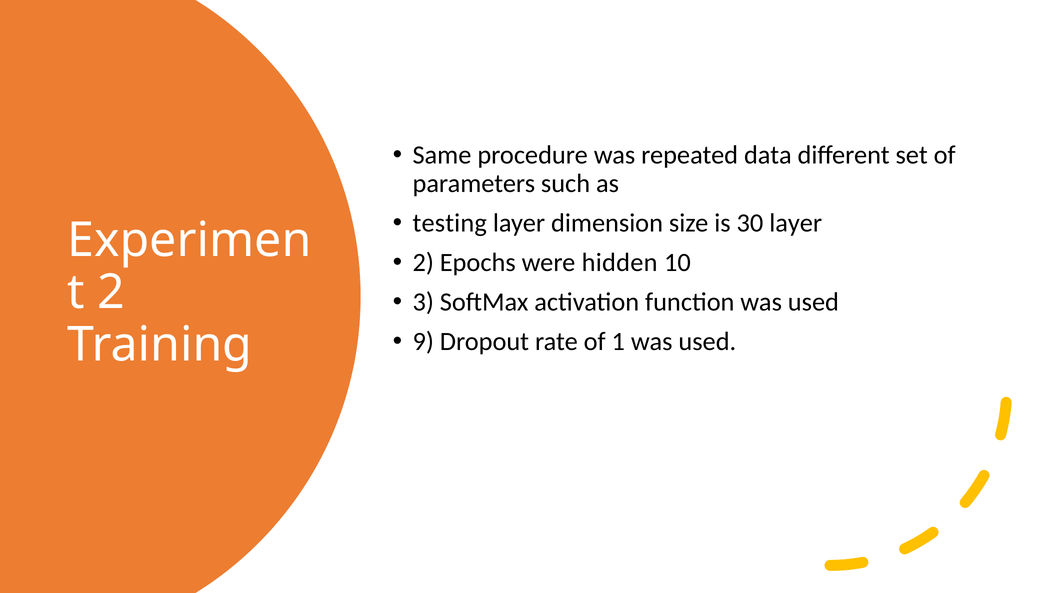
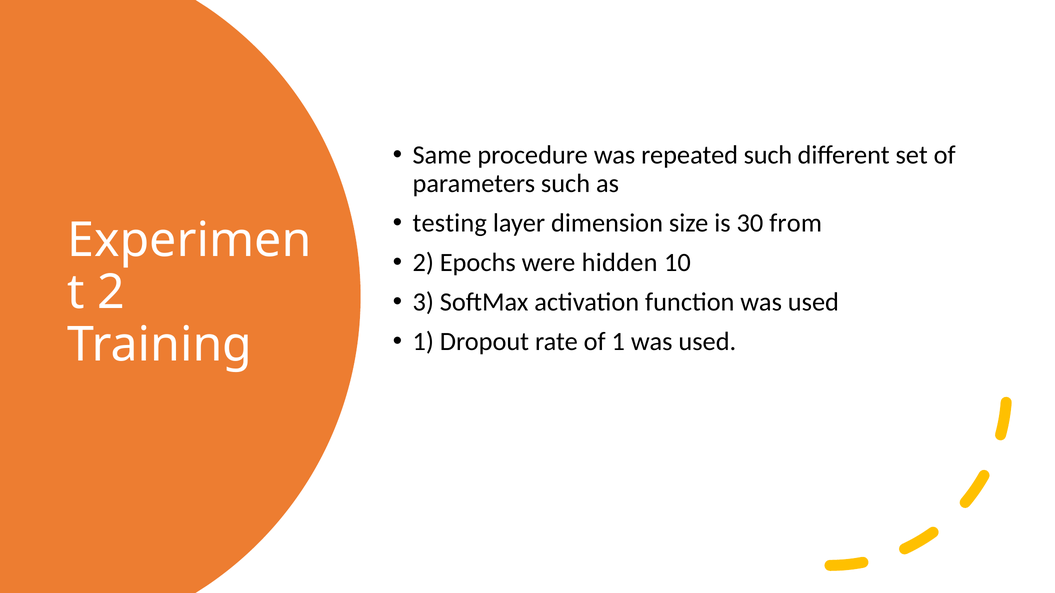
repeated data: data -> such (768, 155)
30 layer: layer -> from (796, 223)
9: 9 -> 1 (423, 342)
